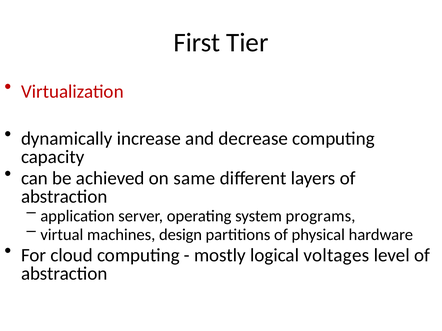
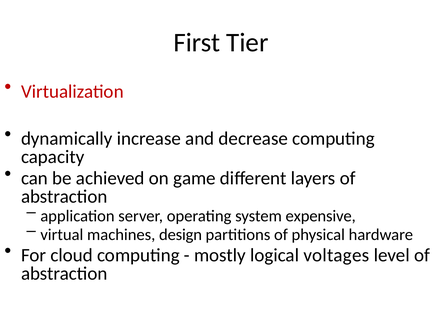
same: same -> game (195, 179)
programs: programs -> expensive (321, 216)
